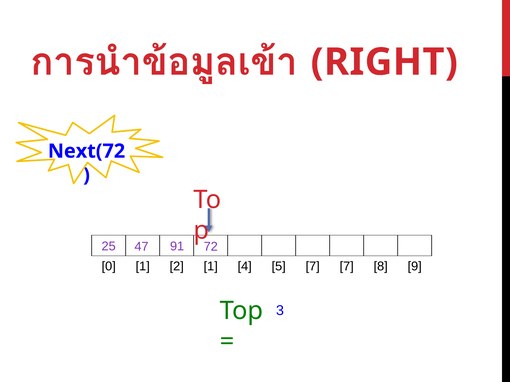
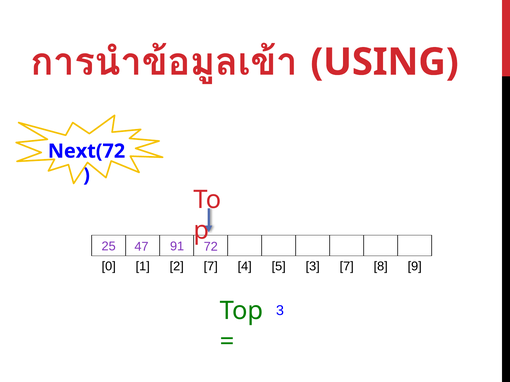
RIGHT: RIGHT -> USING (385, 62)
2 1: 1 -> 7 (211, 267)
5 7: 7 -> 3 (313, 267)
